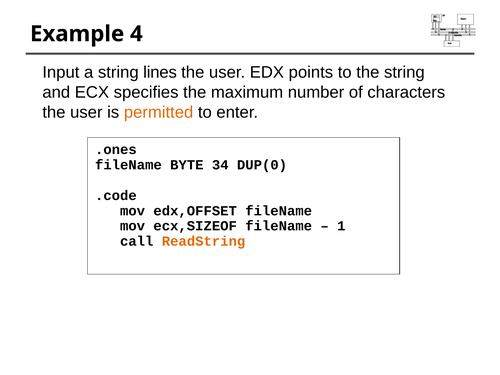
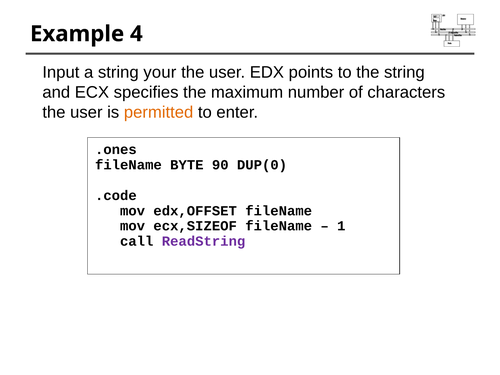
lines: lines -> your (160, 72)
34: 34 -> 90 (220, 165)
ReadString colour: orange -> purple (204, 241)
